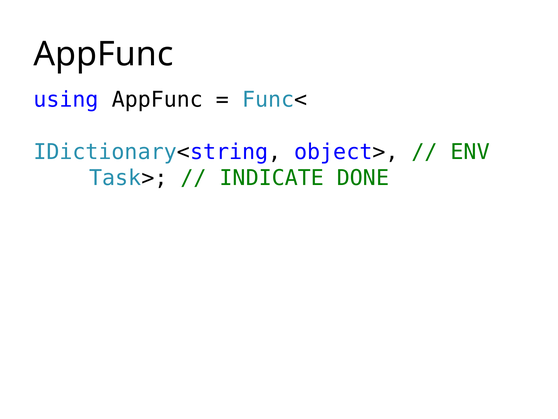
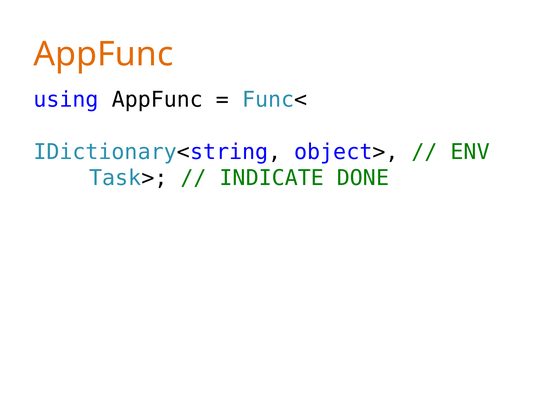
AppFunc colour: black -> orange (103, 54)
